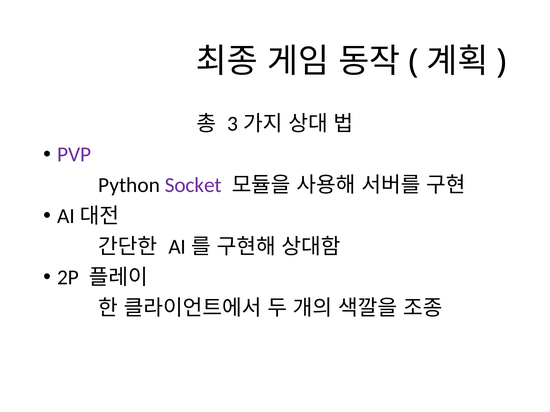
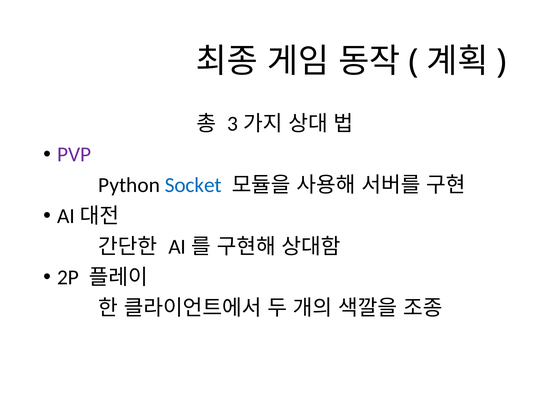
Socket colour: purple -> blue (193, 185)
